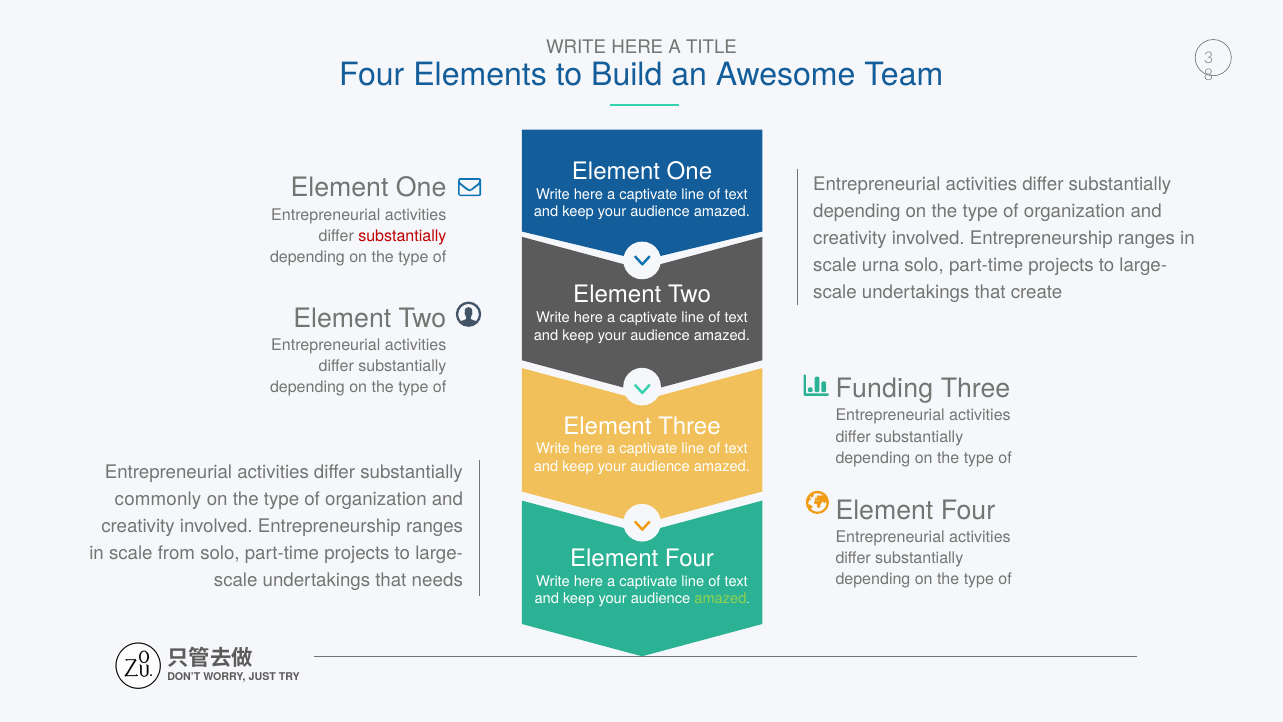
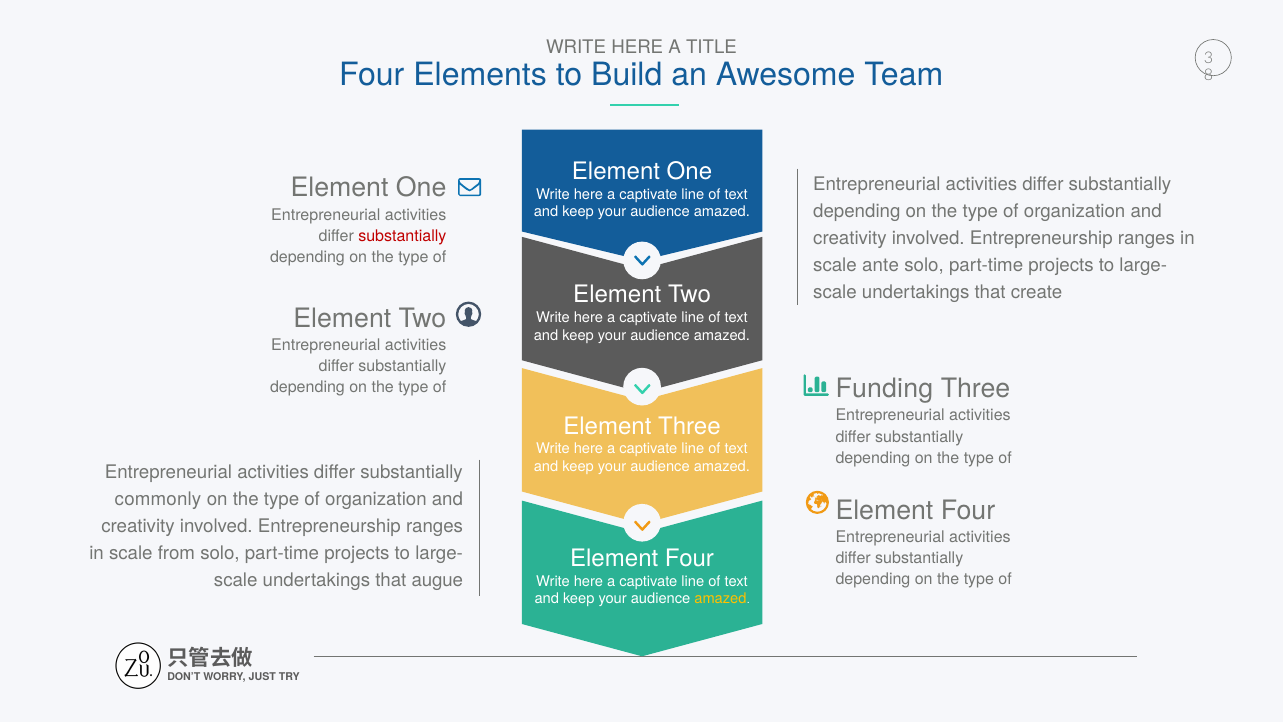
urna: urna -> ante (881, 265)
needs: needs -> augue (437, 580)
amazed colour: light green -> yellow (720, 599)
